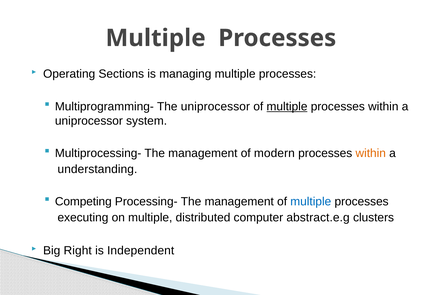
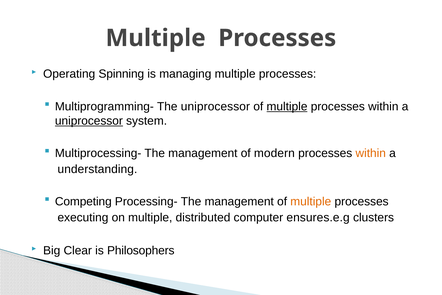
Sections: Sections -> Spinning (121, 74)
uniprocessor underline: none -> present (89, 121)
multiple colour: blue -> orange (311, 201)
abstract.e.g: abstract.e.g -> ensures.e.g (318, 217)
Right: Right -> Clear (78, 250)
Independent: Independent -> Philosophers (141, 250)
